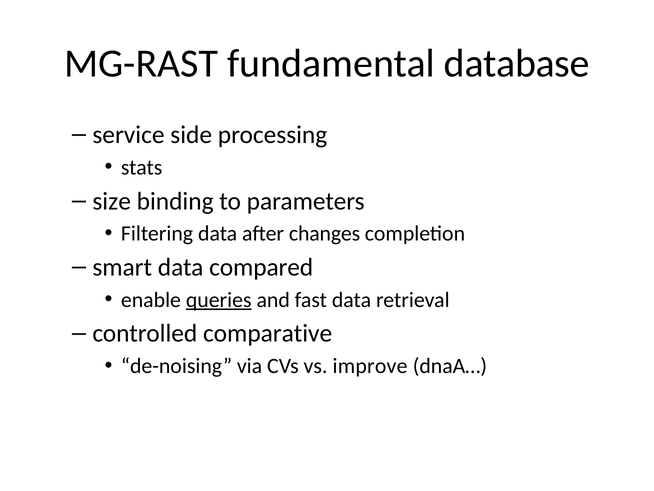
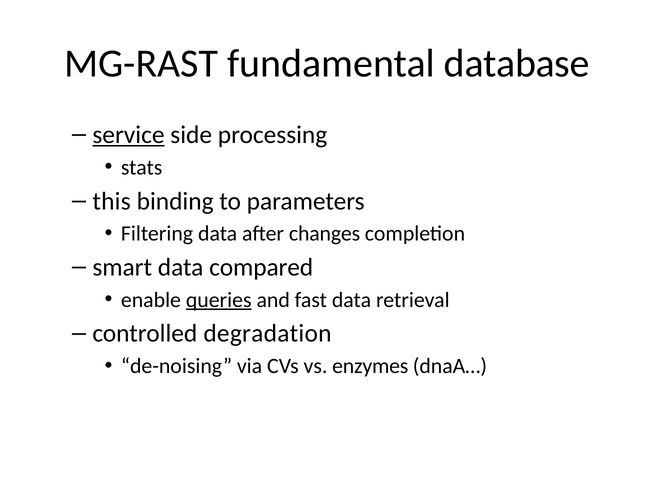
service underline: none -> present (128, 135)
size: size -> this (112, 201)
comparative: comparative -> degradation (267, 333)
improve: improve -> enzymes (370, 366)
